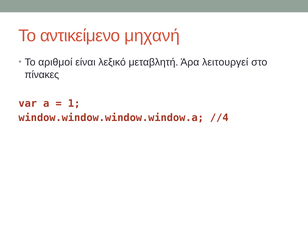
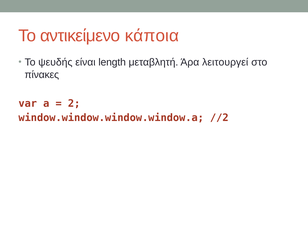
μηχανή: μηχανή -> κάποια (152, 36)
αριθμοί: αριθμοί -> ψευδής (55, 62)
λεξικό: λεξικό -> length (112, 62)
1: 1 -> 2 (74, 103)
//4: //4 -> //2 (219, 118)
